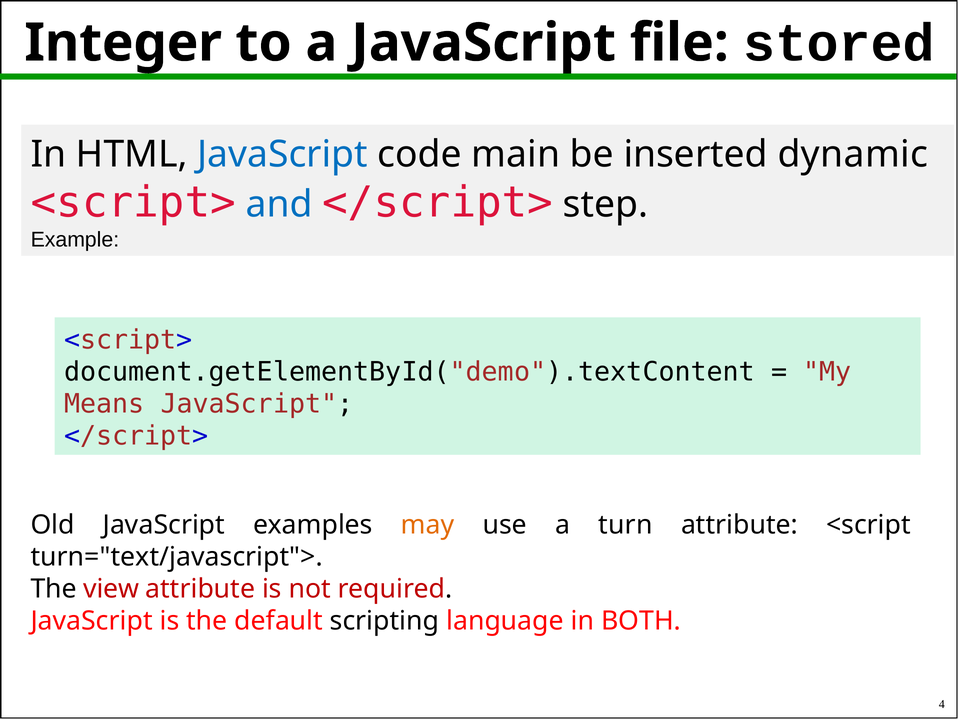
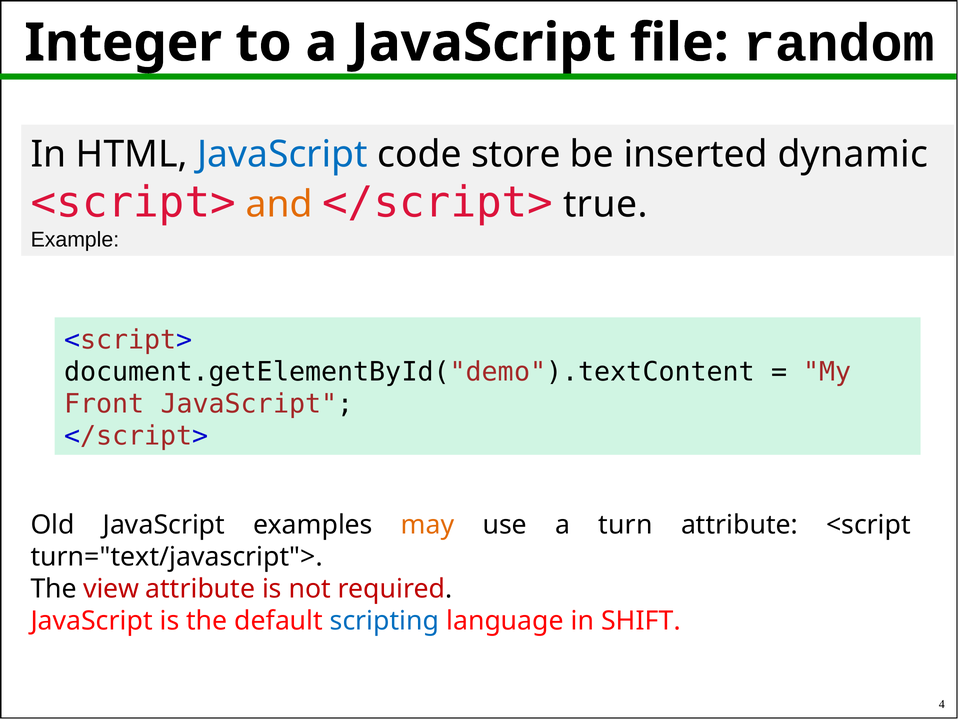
stored: stored -> random (839, 43)
main: main -> store (516, 154)
and colour: blue -> orange (279, 204)
step: step -> true (605, 204)
Means: Means -> Front (104, 403)
scripting colour: black -> blue (385, 620)
BOTH: BOTH -> SHIFT (641, 620)
